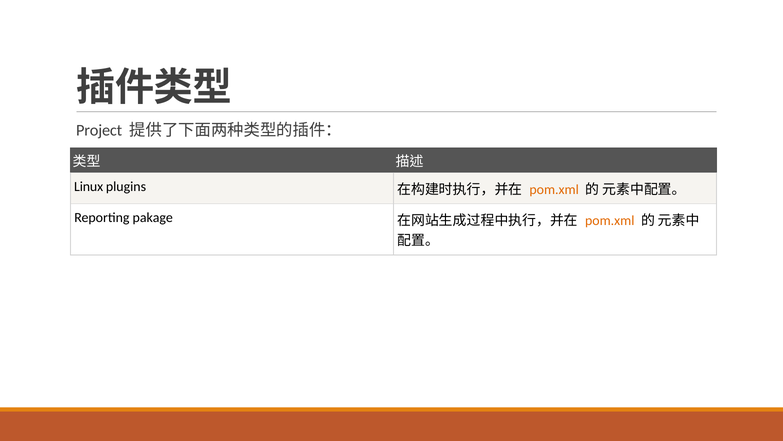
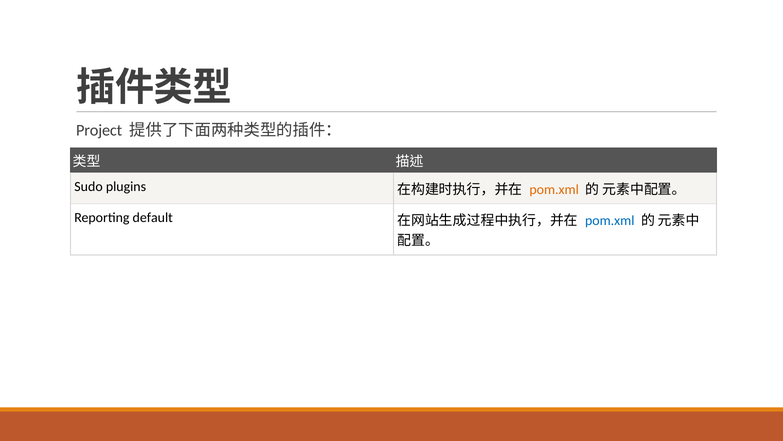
Linux: Linux -> Sudo (89, 186)
pakage: pakage -> default (153, 217)
pom.xml colour: orange -> blue (610, 220)
